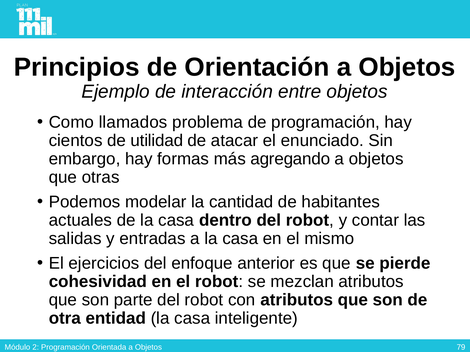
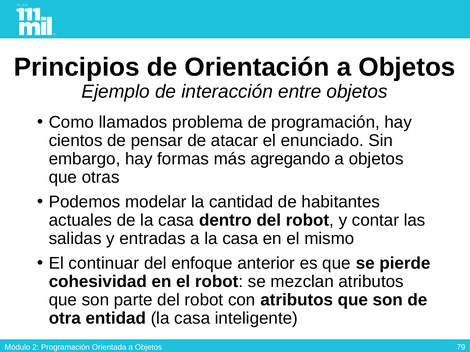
utilidad: utilidad -> pensar (157, 141)
ejercicios: ejercicios -> continuar (104, 264)
